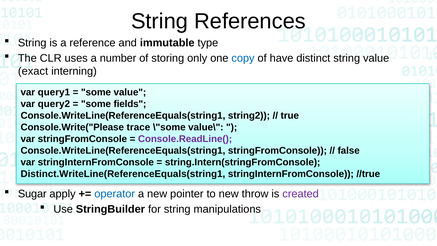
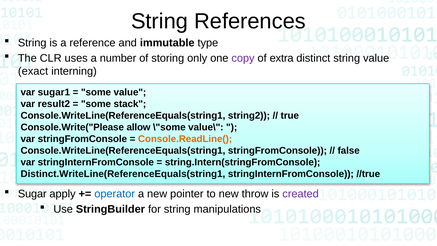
copy colour: blue -> purple (243, 58)
have: have -> extra (282, 58)
query1: query1 -> sugar1 (54, 92)
query2: query2 -> result2 (54, 104)
fields: fields -> stack (130, 104)
trace: trace -> allow (139, 127)
Console.ReadLine( colour: purple -> orange (185, 139)
